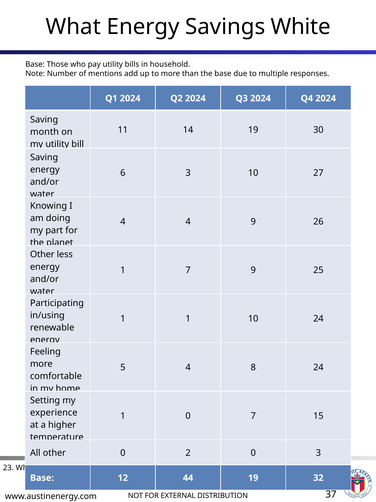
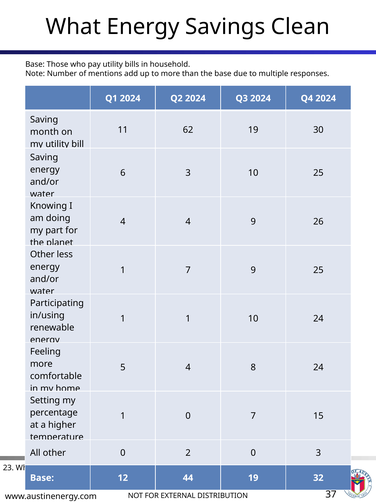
White: White -> Clean (300, 27)
14: 14 -> 62 (188, 130)
10 27: 27 -> 25 (318, 173)
experience: experience -> percentage (54, 412)
